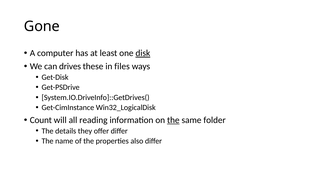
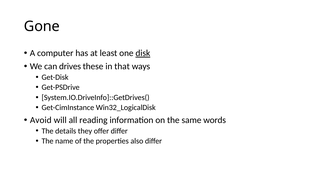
files: files -> that (122, 66)
Count: Count -> Avoid (41, 120)
the underline: present -> none (173, 120)
folder: folder -> words (215, 120)
